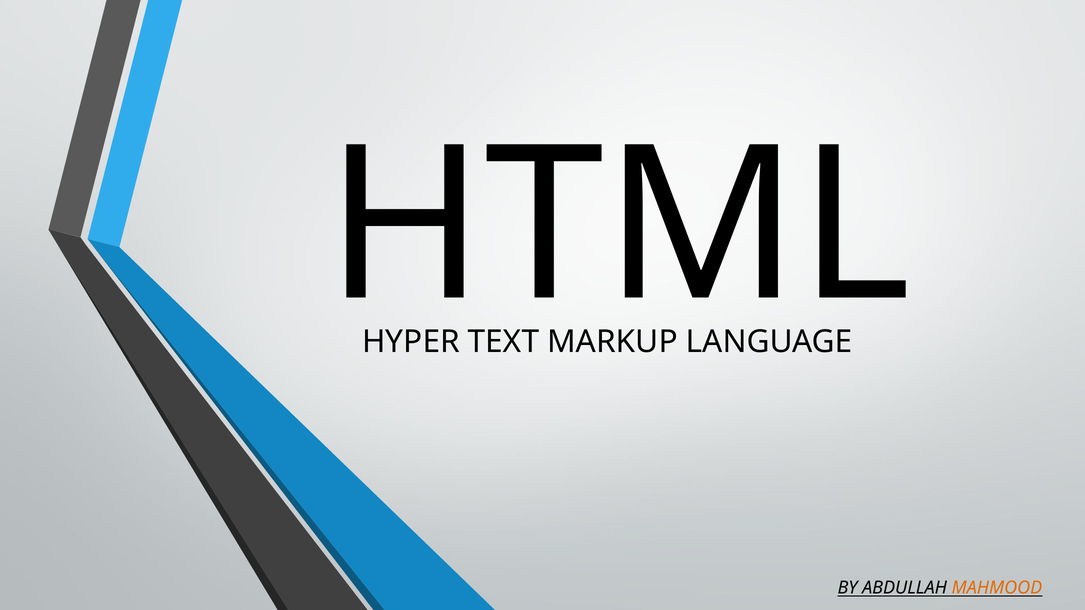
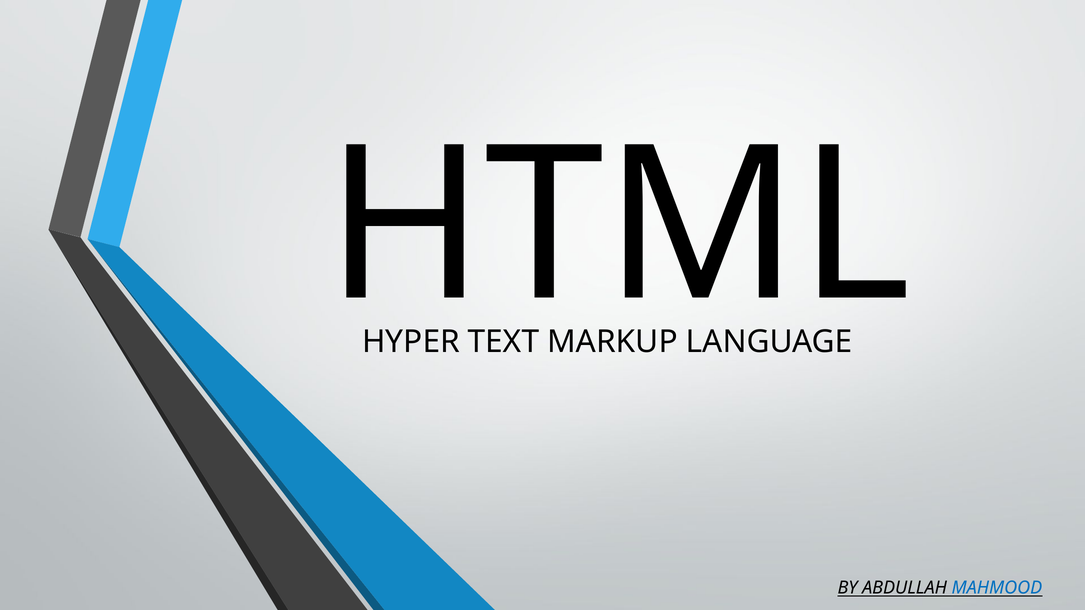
MAHMOOD colour: orange -> blue (997, 588)
